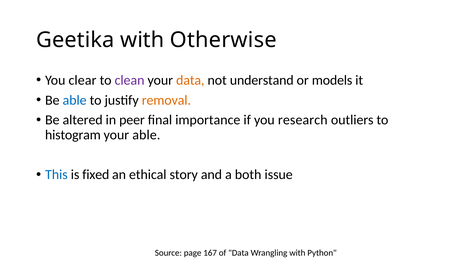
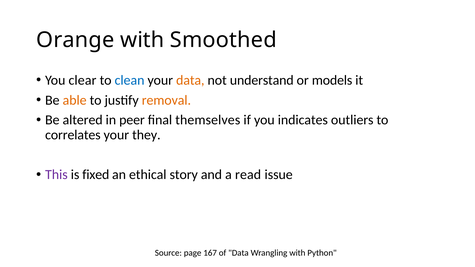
Geetika: Geetika -> Orange (75, 40)
Otherwise: Otherwise -> Smoothed (223, 40)
clean colour: purple -> blue (130, 80)
able colour: blue -> orange (75, 100)
importance: importance -> themselves (208, 120)
research: research -> indicates (303, 120)
histogram: histogram -> correlates (73, 135)
your able: able -> they (146, 135)
This colour: blue -> purple (56, 175)
both: both -> read (248, 175)
